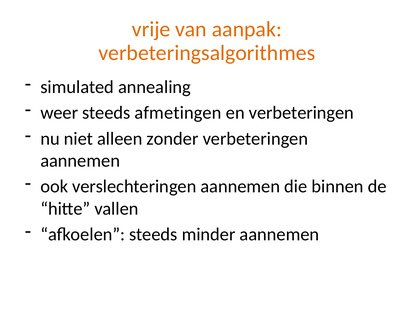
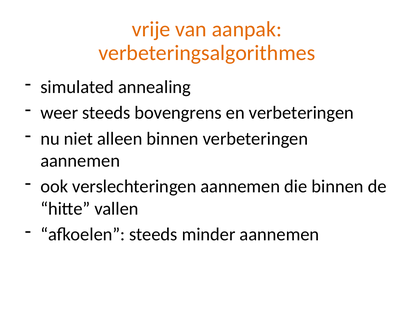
afmetingen: afmetingen -> bovengrens (178, 113)
alleen zonder: zonder -> binnen (173, 138)
